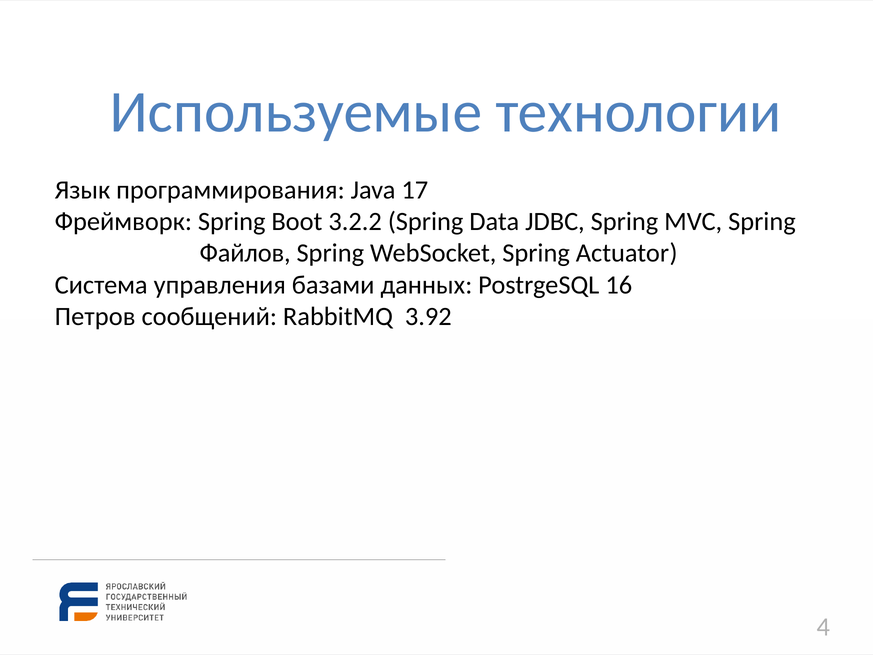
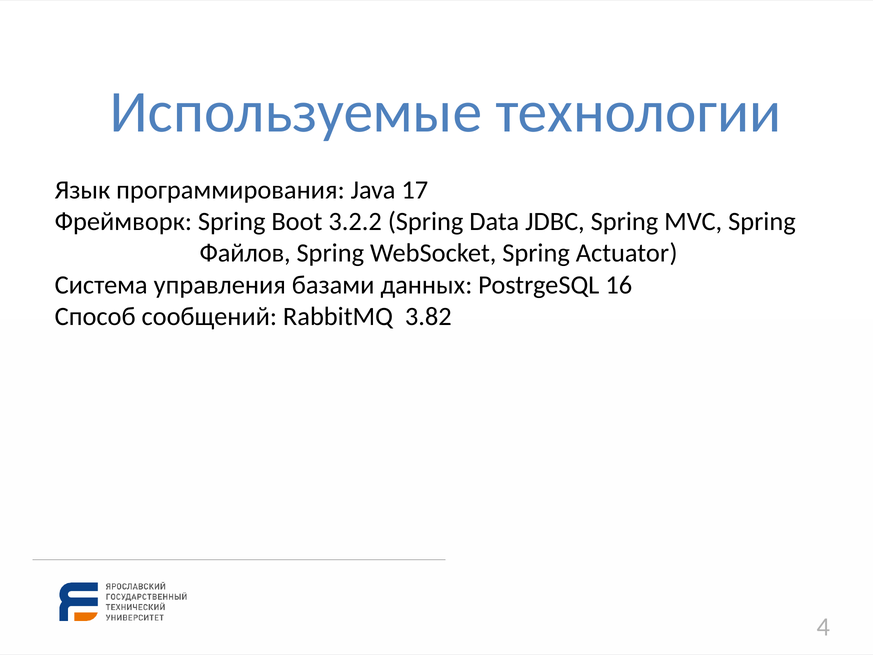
Петров: Петров -> Способ (95, 317)
3.92: 3.92 -> 3.82 (428, 317)
